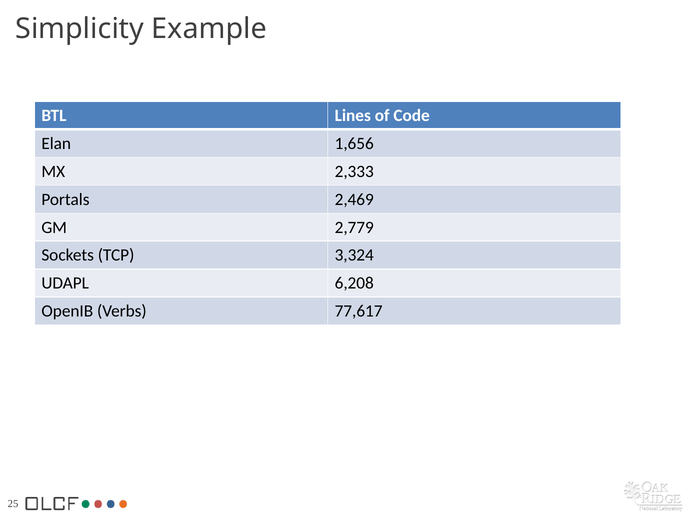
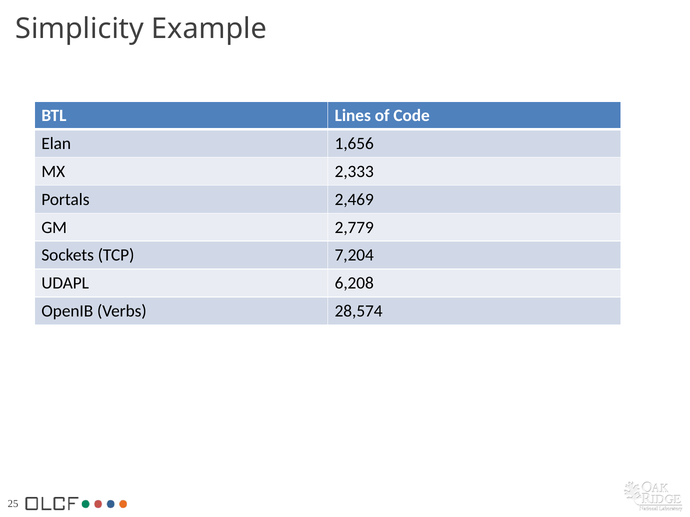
3,324: 3,324 -> 7,204 (354, 256)
77,617: 77,617 -> 28,574 (359, 312)
